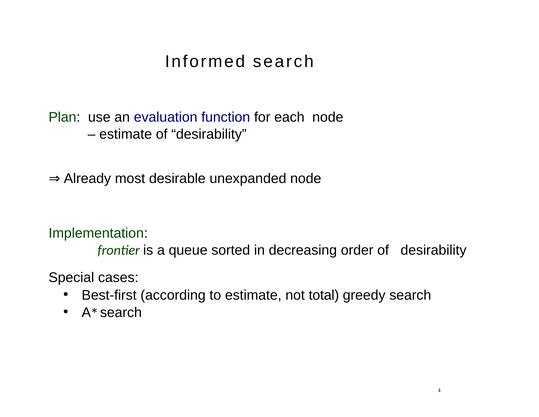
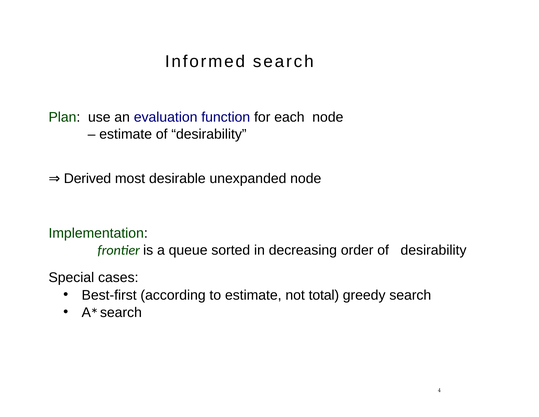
Already: Already -> Derived (87, 178)
